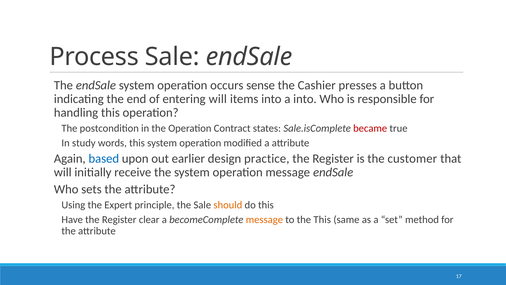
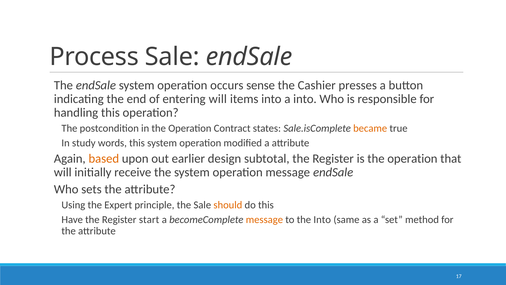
became colour: red -> orange (370, 128)
based colour: blue -> orange (104, 159)
practice: practice -> subtotal (267, 159)
is the customer: customer -> operation (412, 159)
clear: clear -> start (149, 219)
the This: This -> Into (322, 219)
